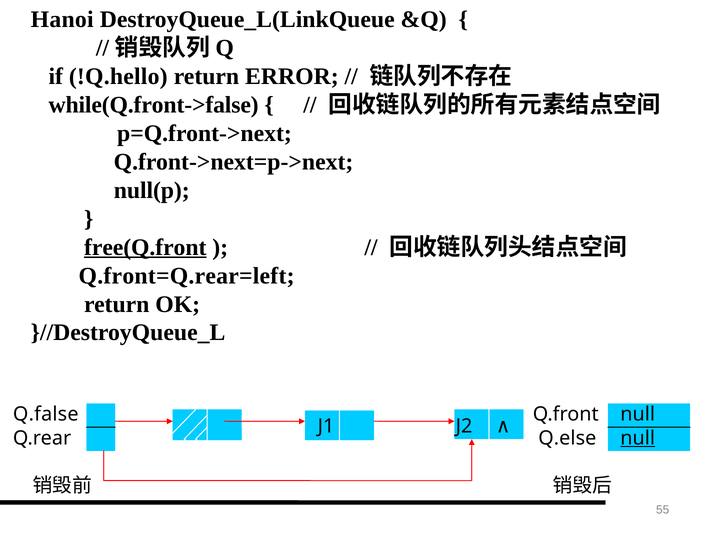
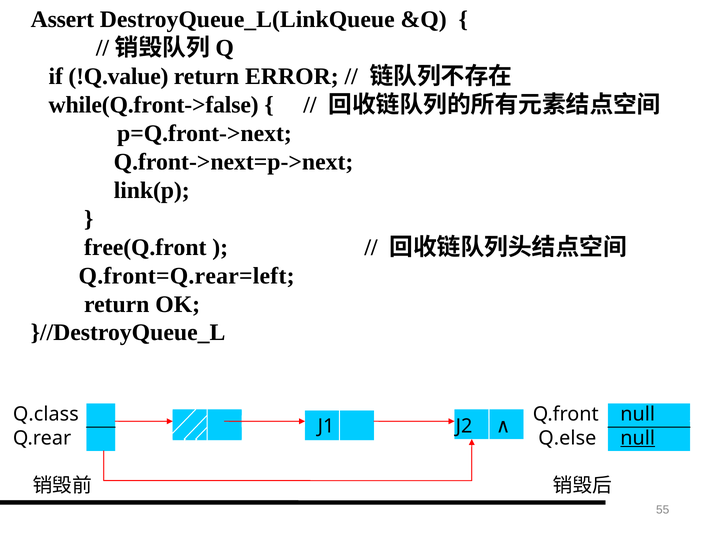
Hanoi: Hanoi -> Assert (62, 19)
!Q.hello: !Q.hello -> !Q.value (118, 76)
null(p: null(p -> link(p (152, 190)
free(Q.front underline: present -> none (145, 247)
Q.false: Q.false -> Q.class (46, 414)
